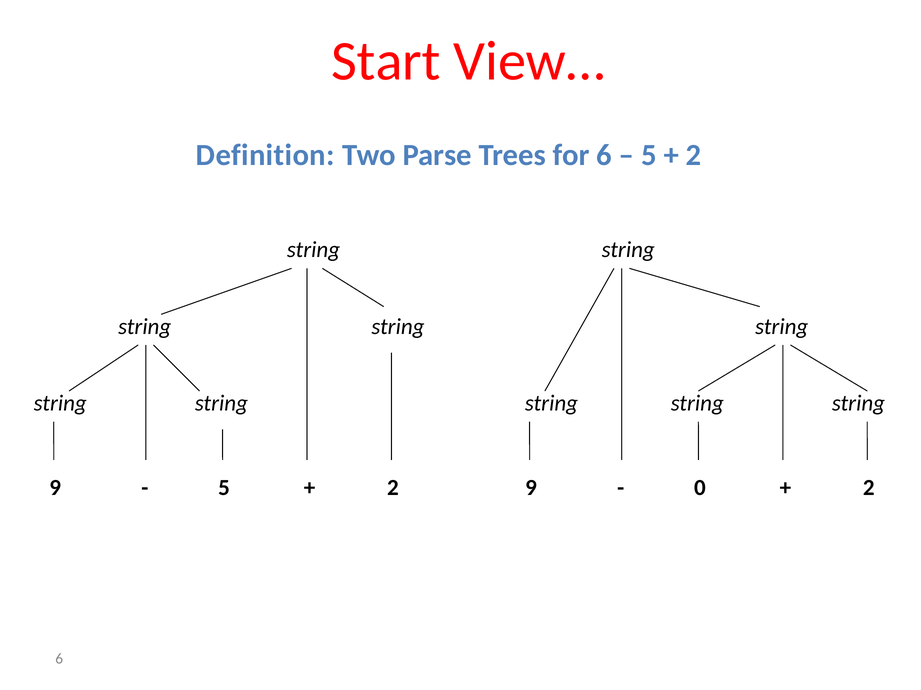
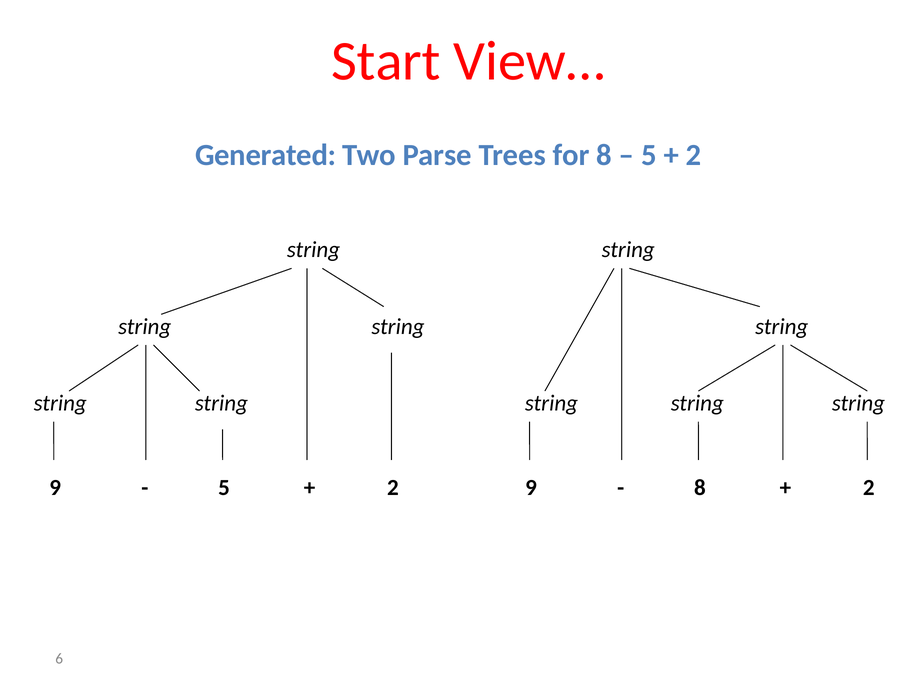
Definition: Definition -> Generated (266, 156)
for 6: 6 -> 8 (604, 156)
0: 0 -> 8 (700, 488)
